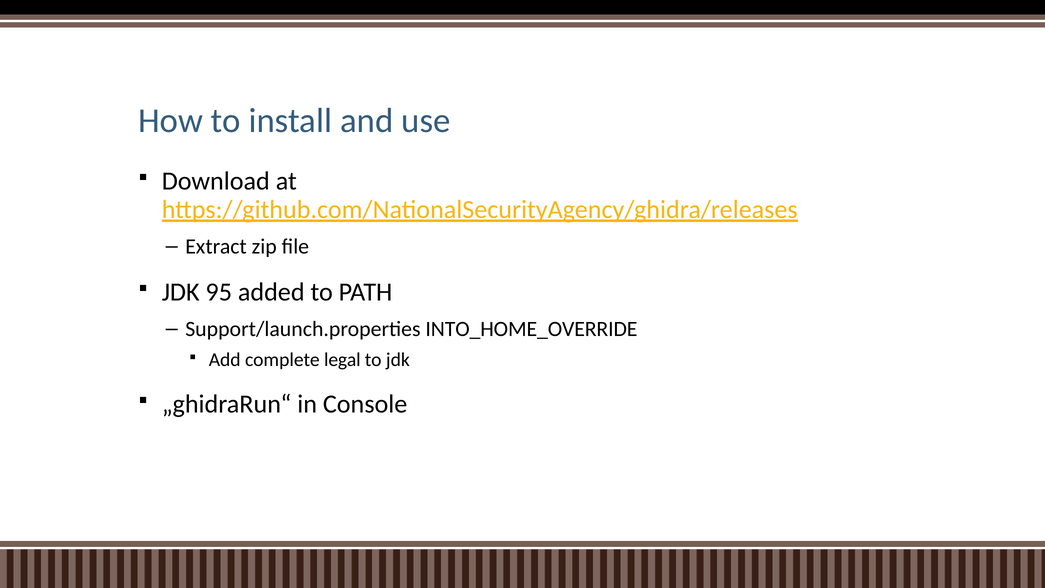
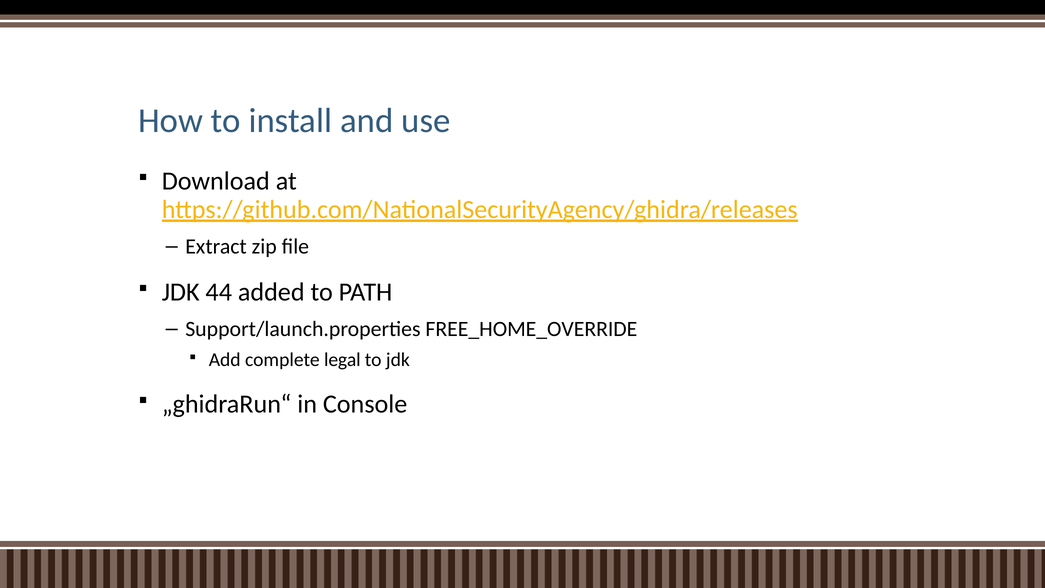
95: 95 -> 44 (219, 292)
INTO_HOME_OVERRIDE: INTO_HOME_OVERRIDE -> FREE_HOME_OVERRIDE (531, 329)
